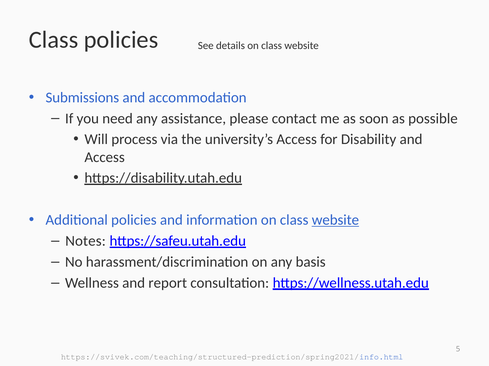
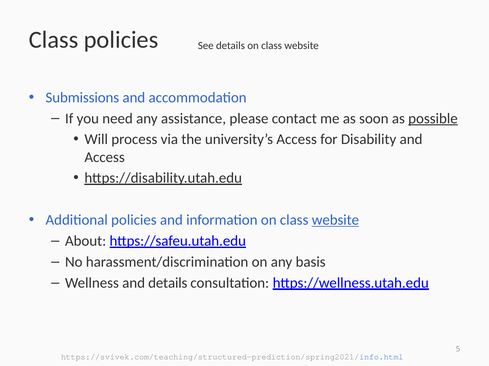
possible underline: none -> present (433, 119)
Notes: Notes -> About (86, 241)
and report: report -> details (168, 283)
